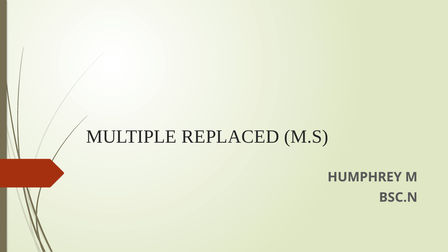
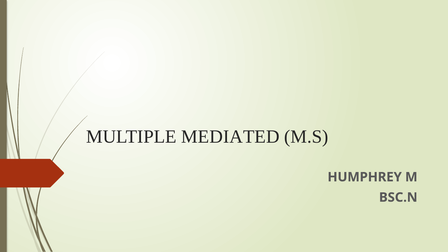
REPLACED: REPLACED -> MEDIATED (230, 137)
